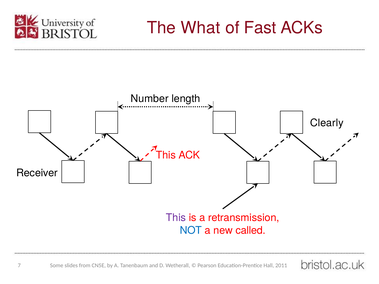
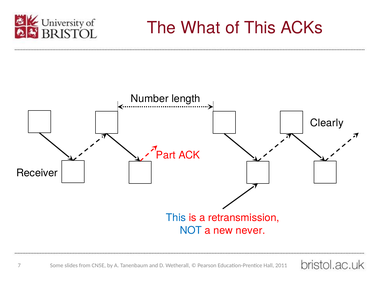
of Fast: Fast -> This (260, 28)
This: This -> Part (166, 155)
This colour: purple -> blue (176, 218)
called: called -> never (250, 231)
